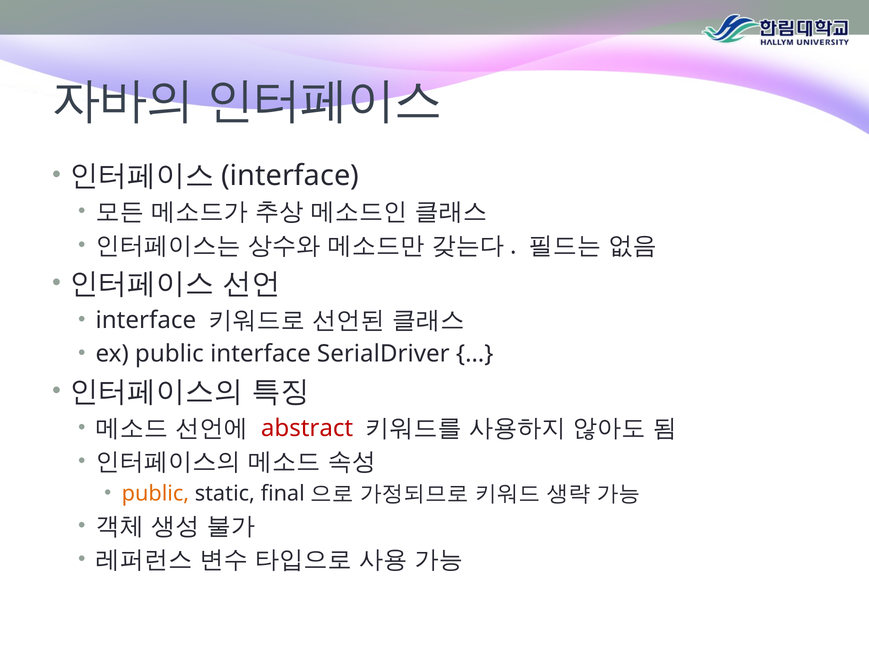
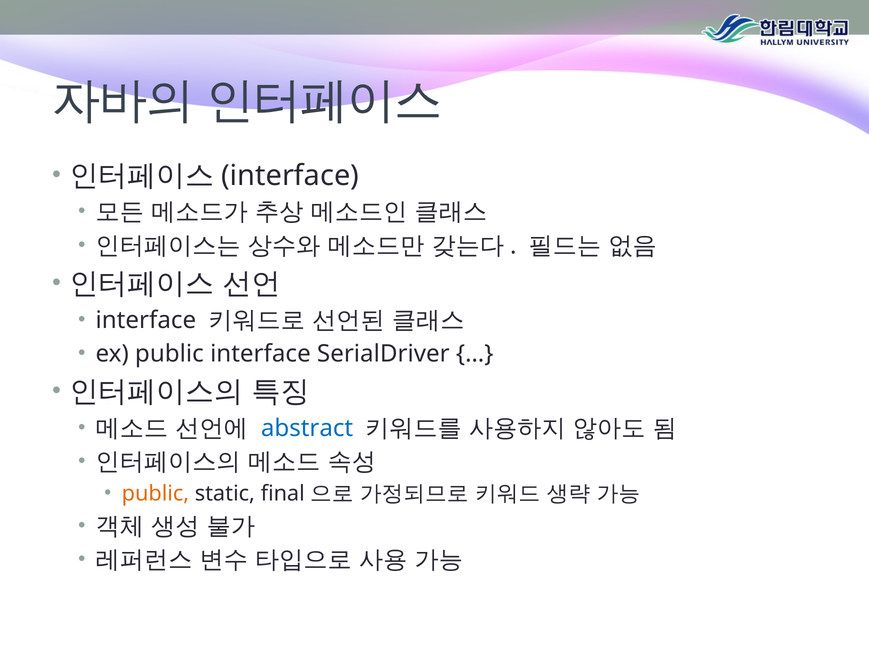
abstract colour: red -> blue (307, 429)
